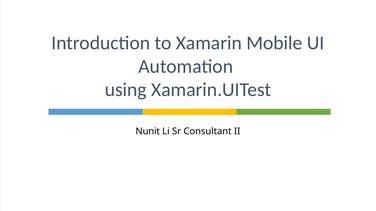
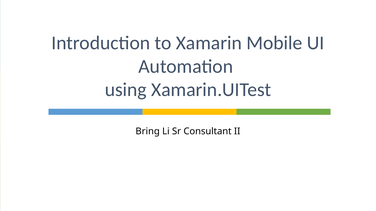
Nunit: Nunit -> Bring (148, 132)
